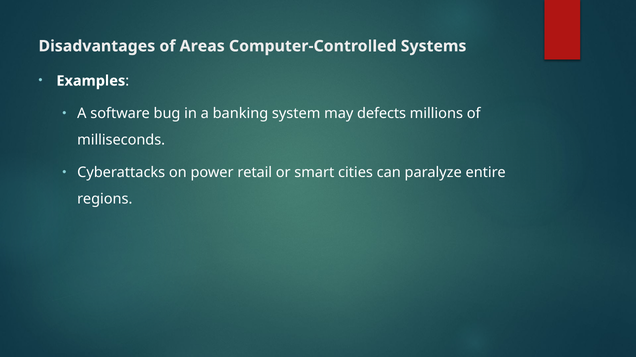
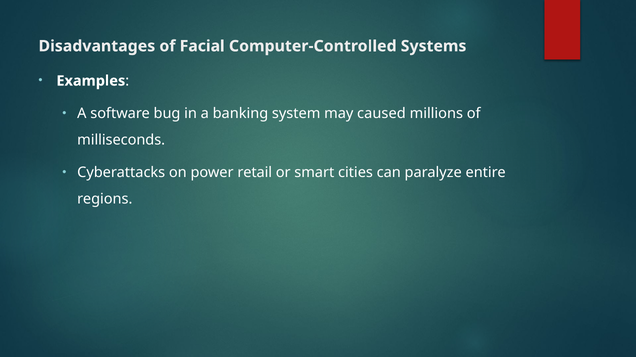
Areas: Areas -> Facial (202, 46)
defects: defects -> caused (381, 114)
